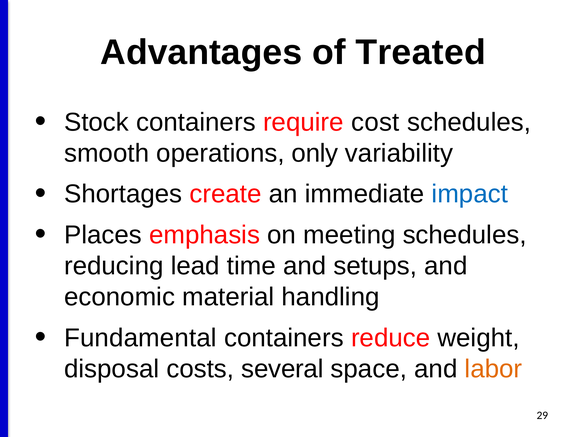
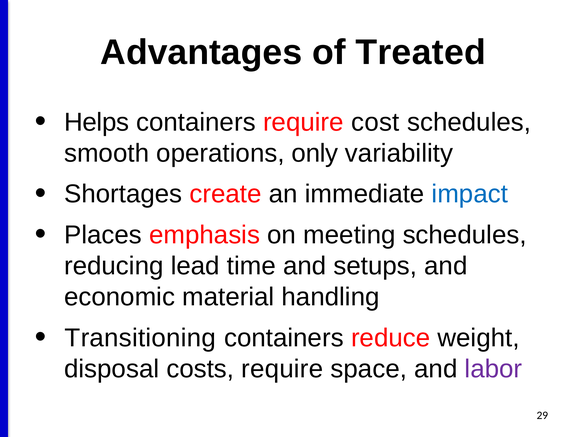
Stock: Stock -> Helps (97, 122)
Fundamental: Fundamental -> Transitioning (140, 338)
costs several: several -> require (282, 369)
labor colour: orange -> purple (493, 369)
